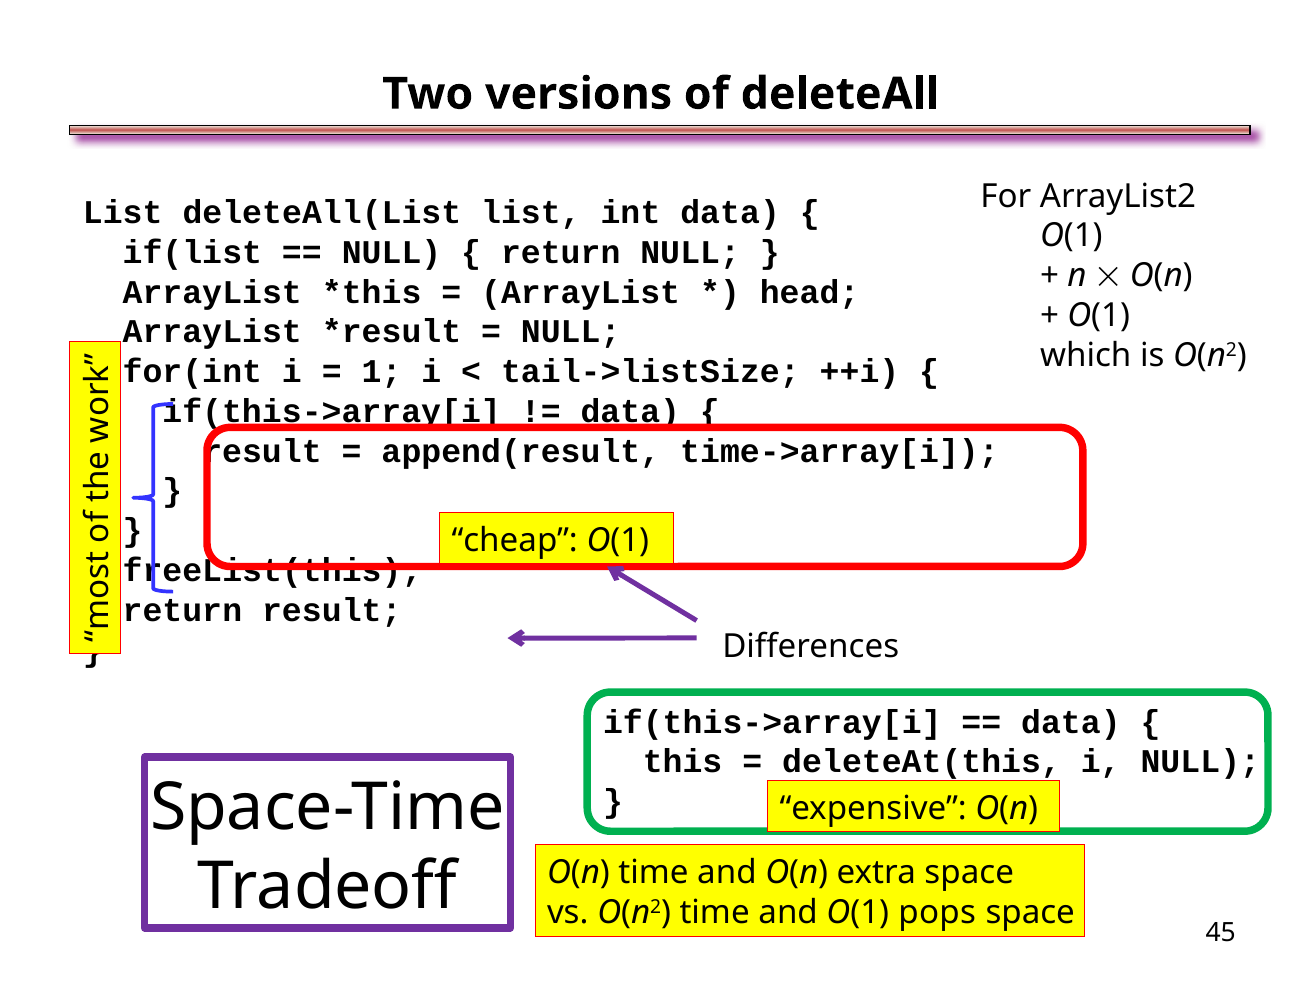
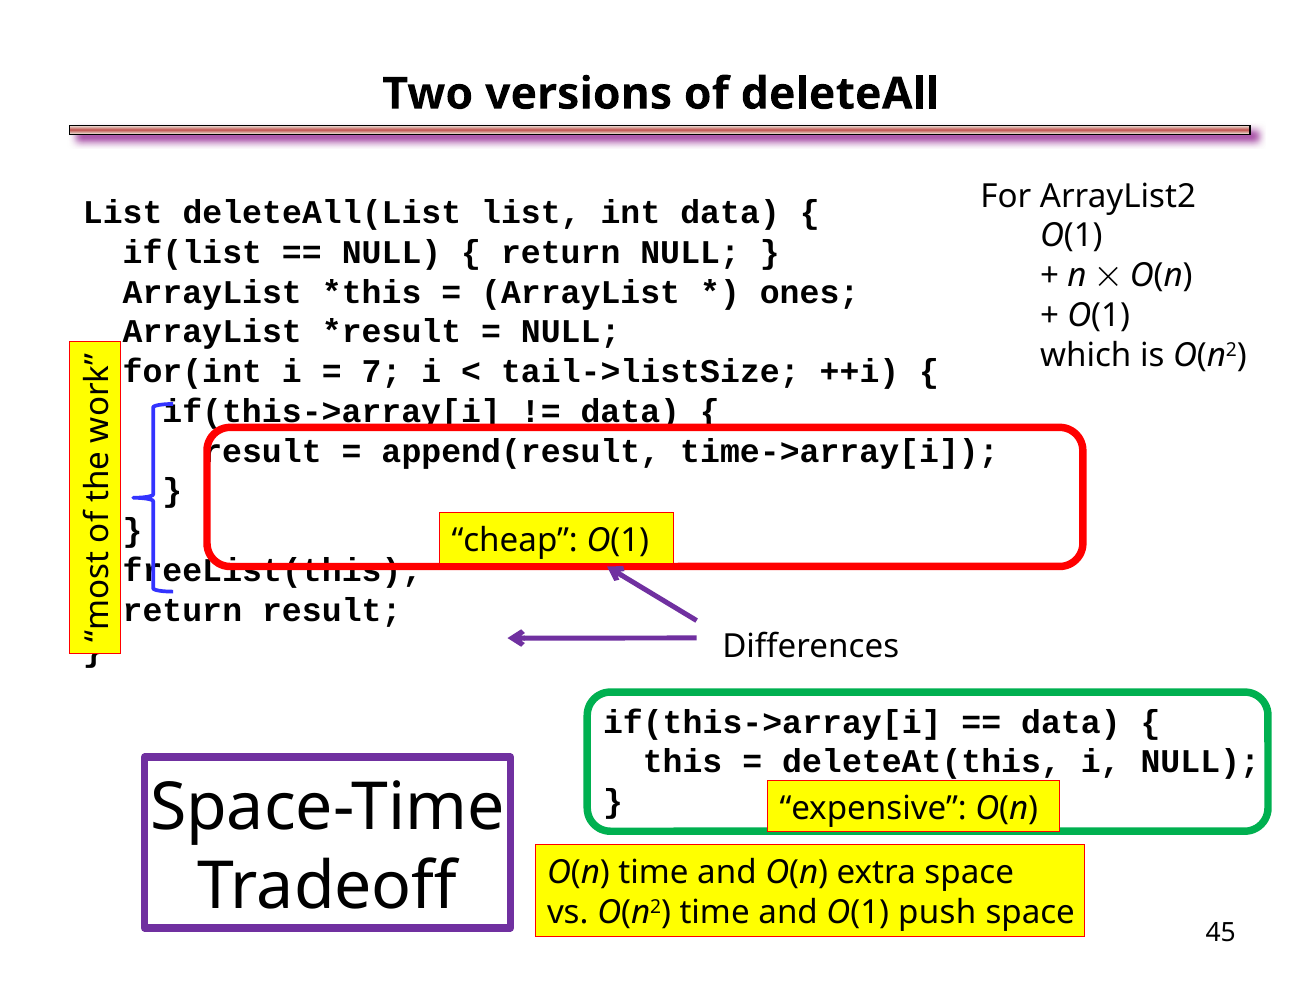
head: head -> ones (810, 292)
1: 1 -> 7 (382, 371)
pops: pops -> push (937, 912)
